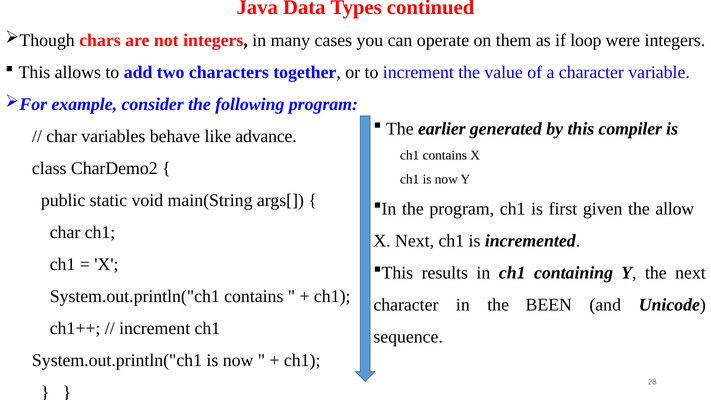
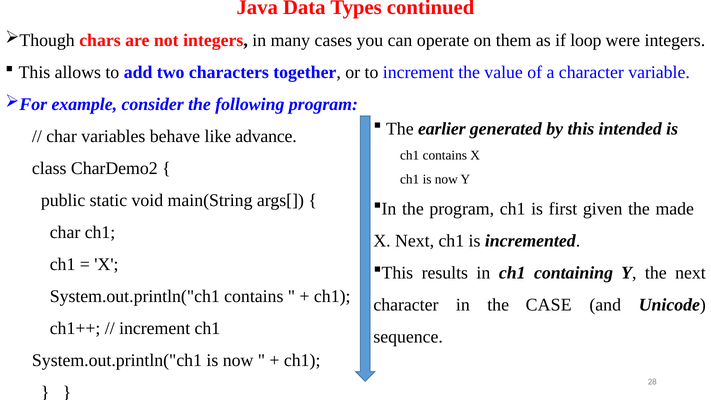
compiler: compiler -> intended (630, 129)
allow: allow -> made (675, 209)
BEEN: BEEN -> CASE (549, 305)
